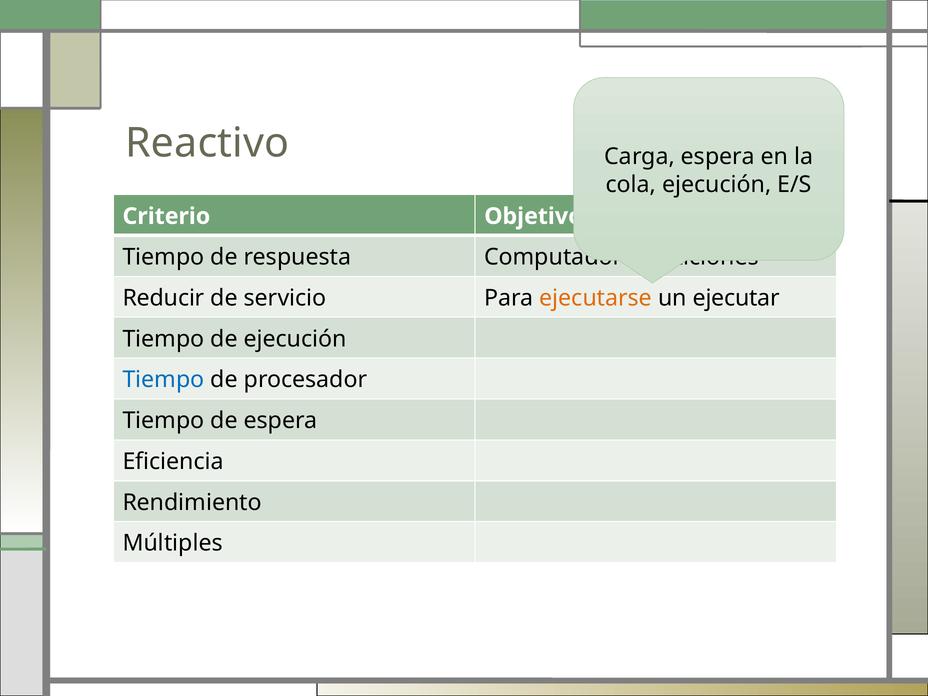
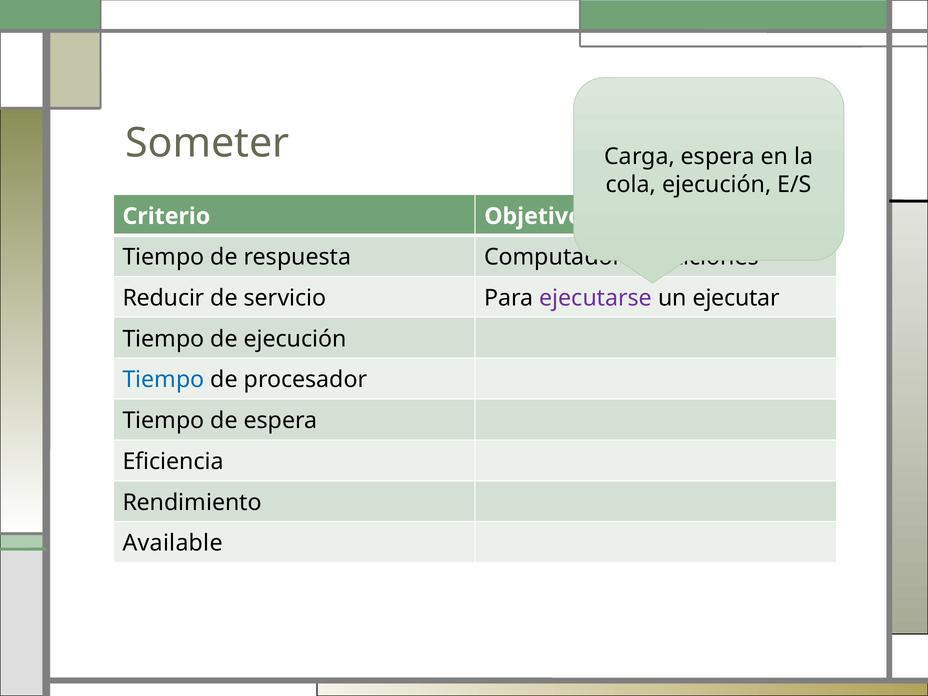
Reactivo: Reactivo -> Someter (207, 143)
ejecutarse colour: orange -> purple (596, 298)
Múltiples: Múltiples -> Available (173, 543)
